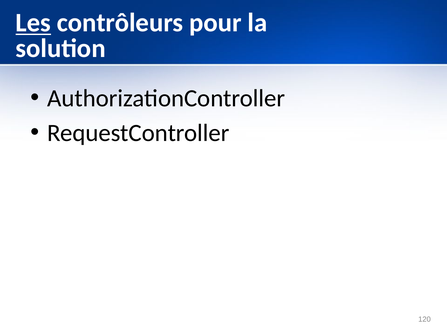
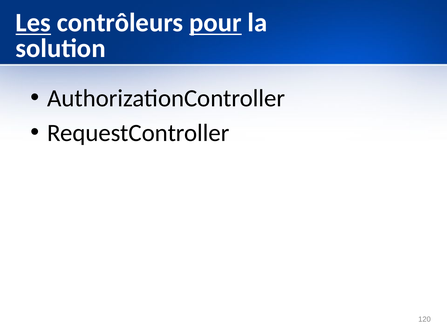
pour underline: none -> present (215, 23)
